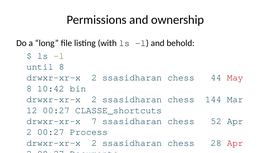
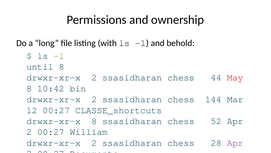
drwxr-xr-x 7: 7 -> 8 (94, 121)
Process: Process -> William (89, 132)
Apr colour: red -> purple (235, 142)
